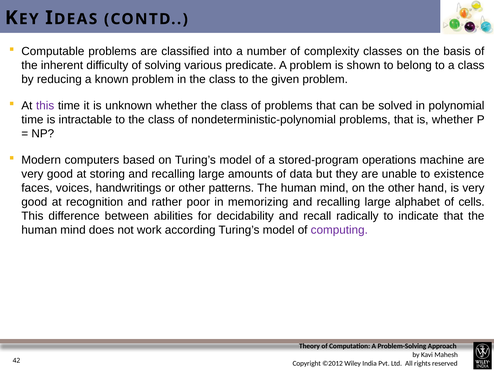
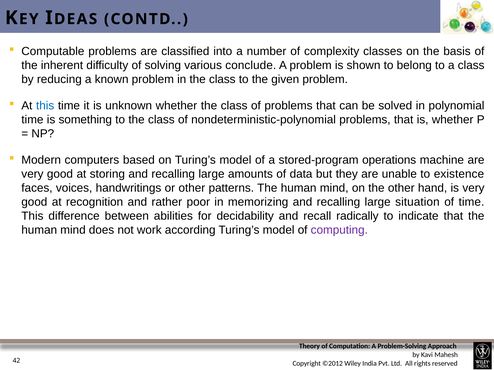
predicate: predicate -> conclude (251, 66)
this colour: purple -> blue (45, 106)
intractable: intractable -> something (85, 120)
alphabet: alphabet -> situation (417, 202)
of cells: cells -> time (471, 202)
